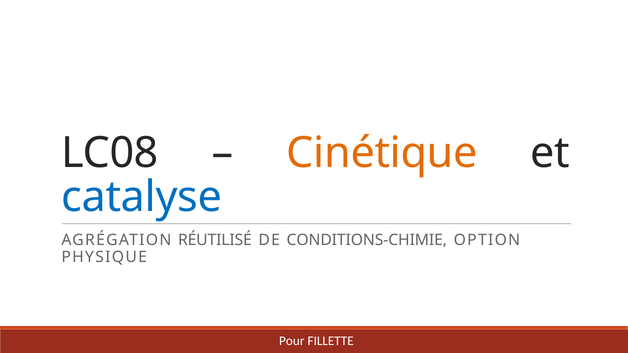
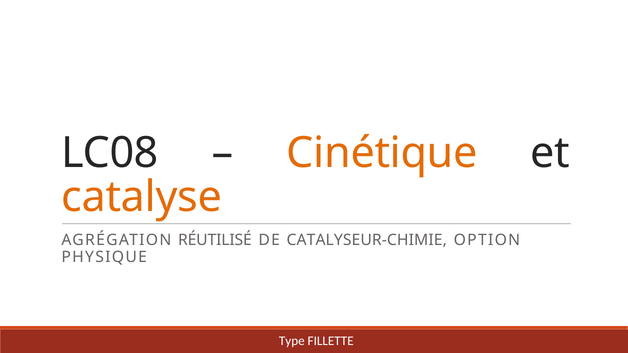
catalyse colour: blue -> orange (142, 197)
CONDITIONS-CHIMIE: CONDITIONS-CHIMIE -> CATALYSEUR-CHIMIE (367, 240)
Pour: Pour -> Type (292, 341)
